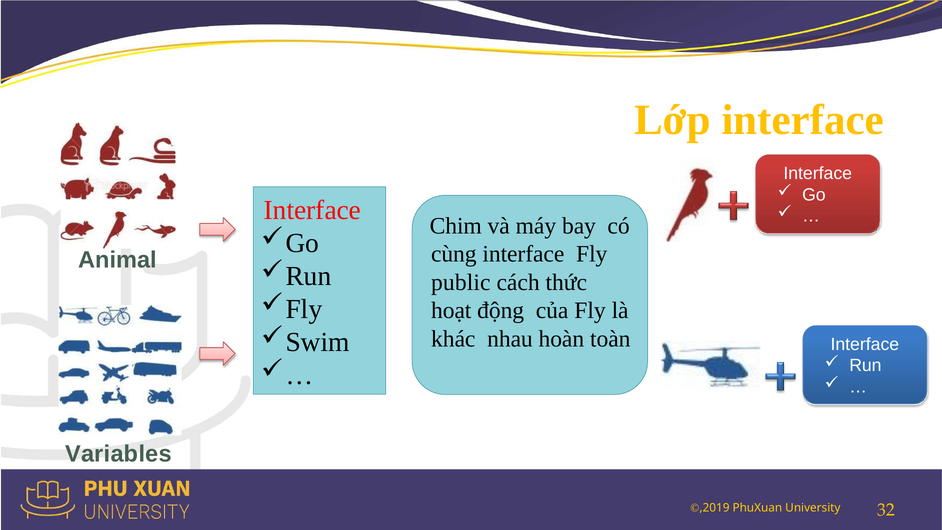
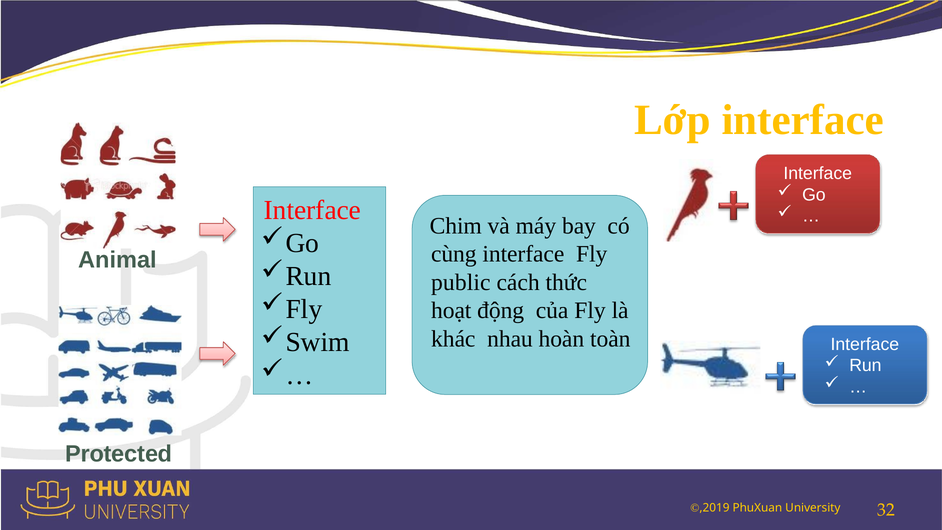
Variables: Variables -> Protected (119, 454)
